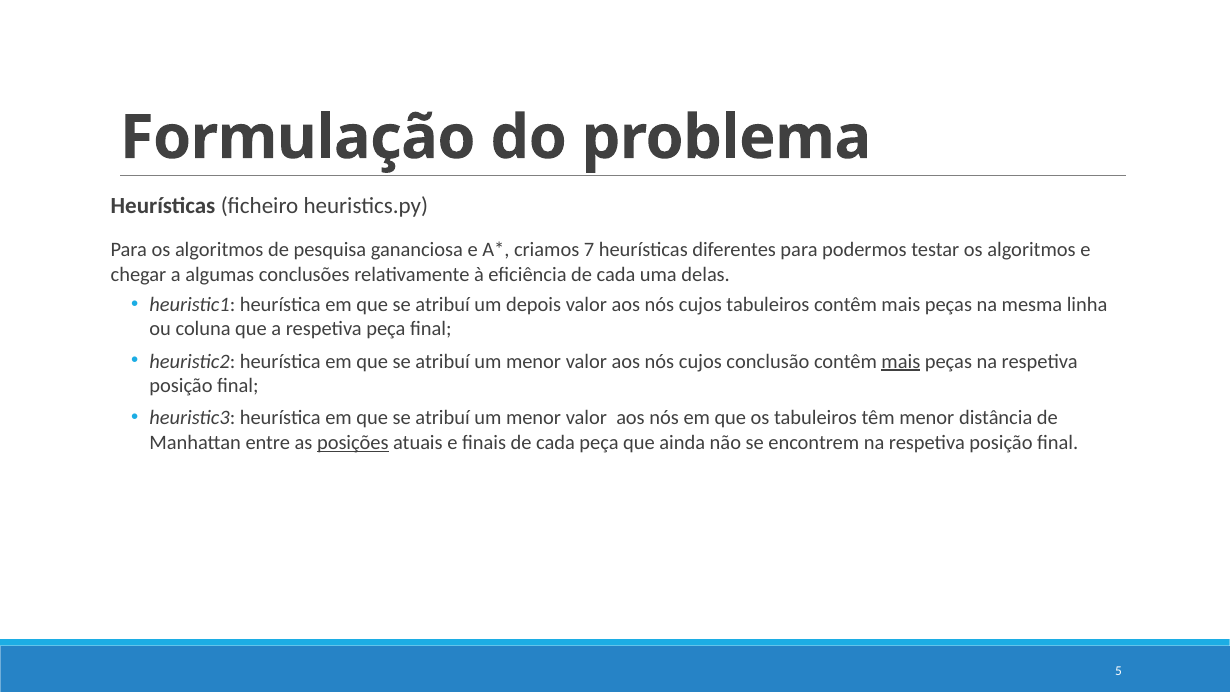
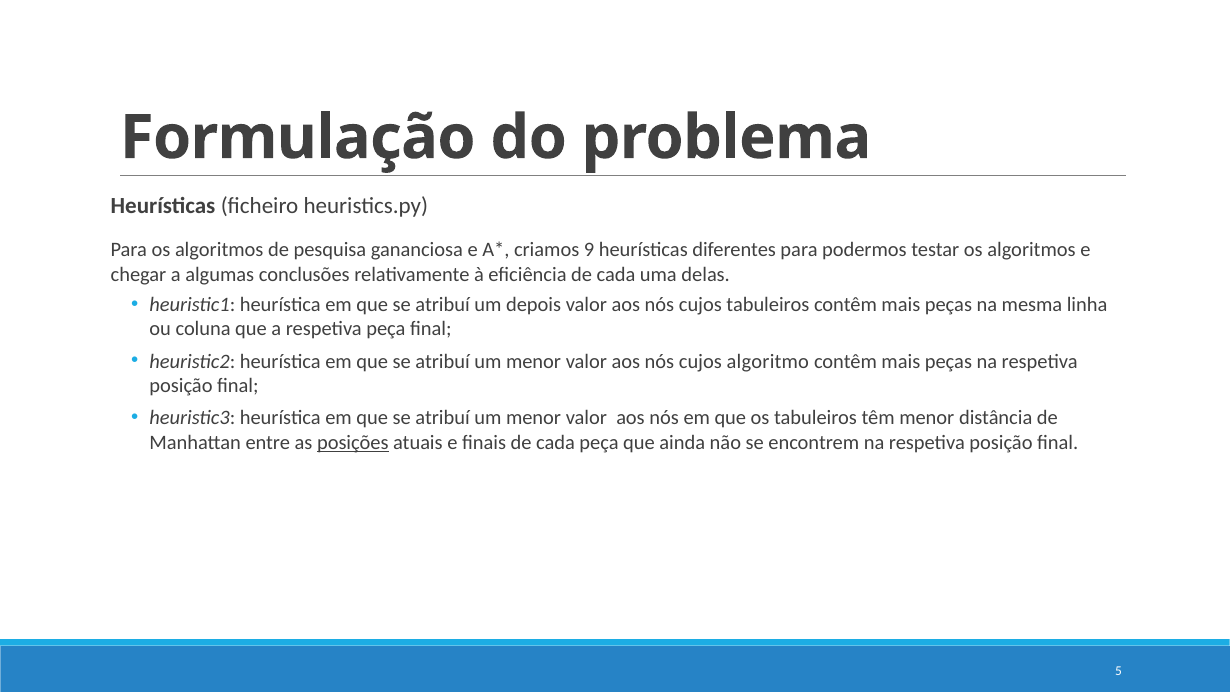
7: 7 -> 9 (589, 250)
conclusão: conclusão -> algoritmo (768, 361)
mais underline: present -> none (901, 361)
